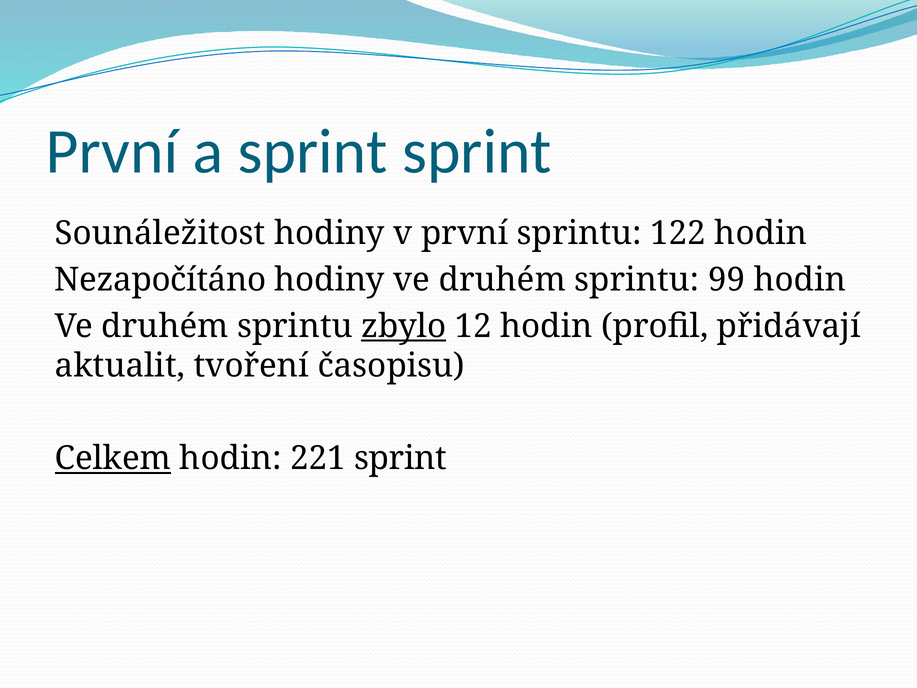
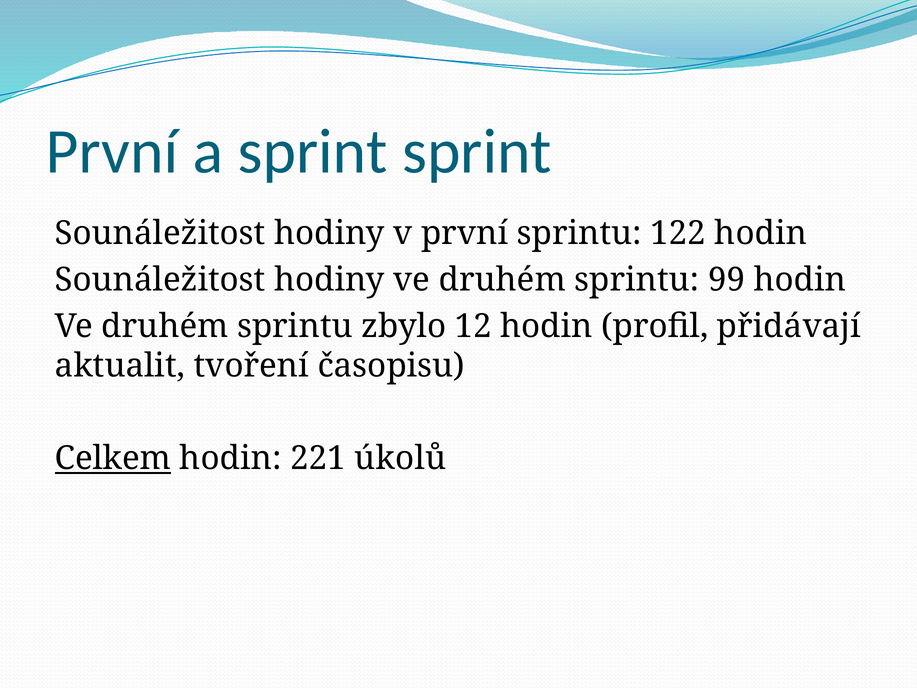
Nezapočítáno: Nezapočítáno -> Sounáležitost (160, 280)
zbylo underline: present -> none (404, 326)
221 sprint: sprint -> úkolů (400, 458)
